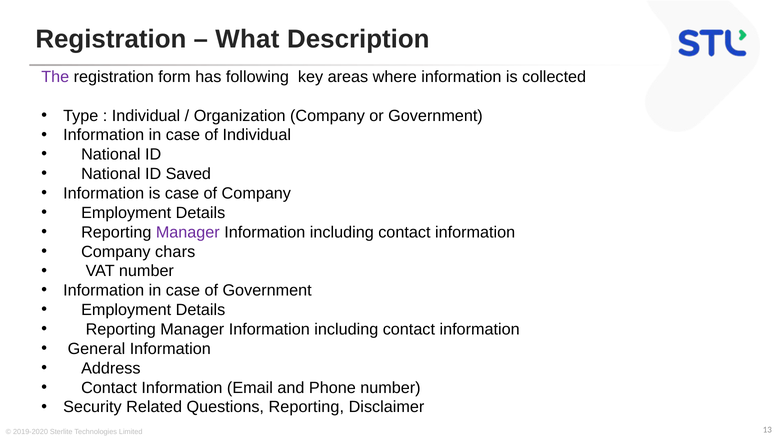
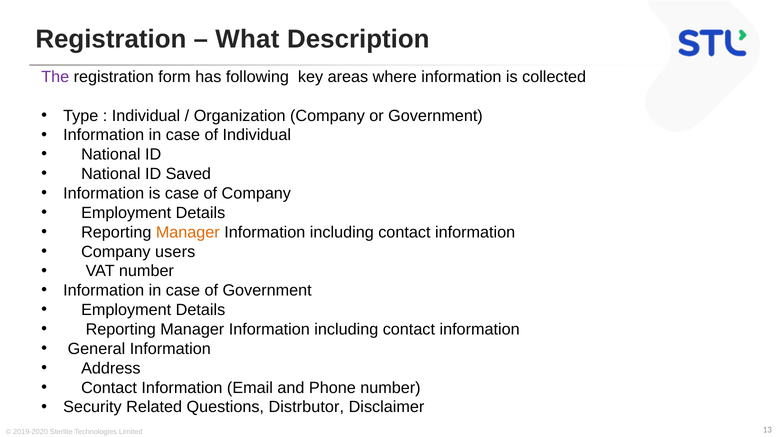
Manager colour: purple -> orange (188, 232)
chars: chars -> users (175, 252)
Questions Reporting: Reporting -> Distrbutor (306, 407)
